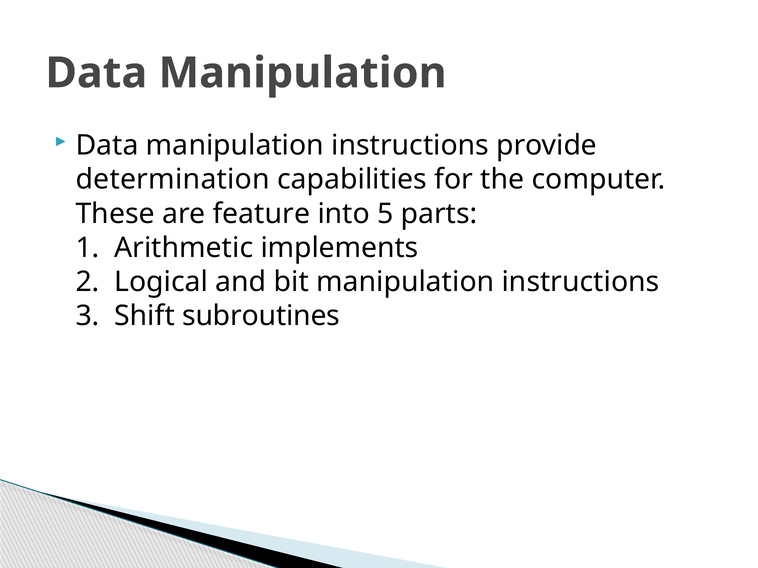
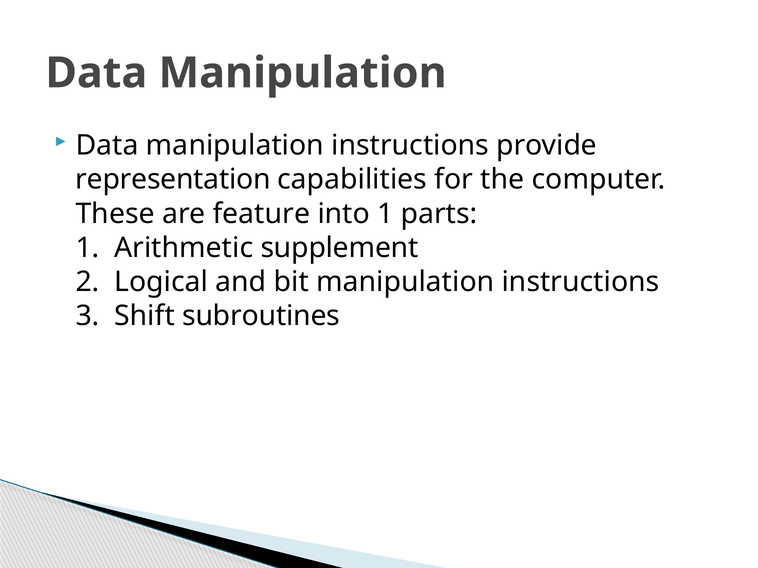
determination: determination -> representation (173, 180)
into 5: 5 -> 1 (385, 214)
implements: implements -> supplement (340, 248)
